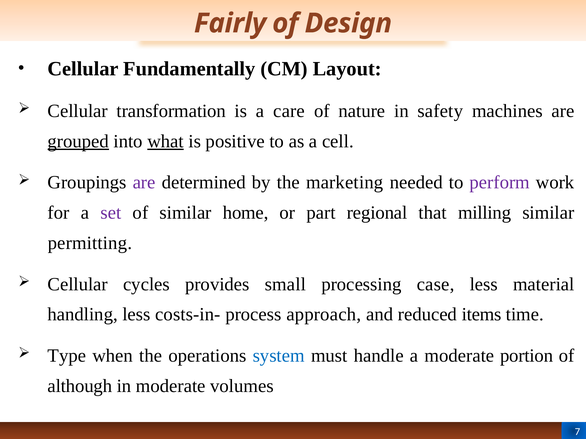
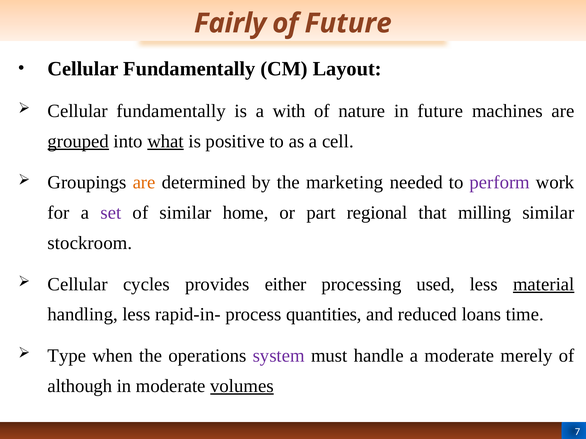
of Design: Design -> Future (348, 23)
transformation: transformation -> fundamentally (171, 111)
care: care -> with (289, 111)
in safety: safety -> future (440, 111)
are colour: purple -> orange (144, 183)
permitting: permitting -> stockroom (90, 243)
small: small -> either (286, 285)
case: case -> used (436, 285)
material underline: none -> present (544, 285)
costs-in-: costs-in- -> rapid-in- (188, 315)
approach: approach -> quantities (324, 315)
items: items -> loans (481, 315)
system colour: blue -> purple (279, 356)
portion: portion -> merely (526, 356)
volumes underline: none -> present (242, 386)
